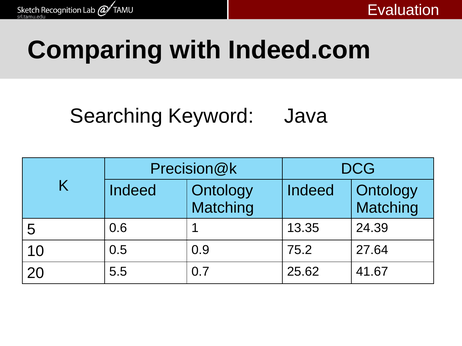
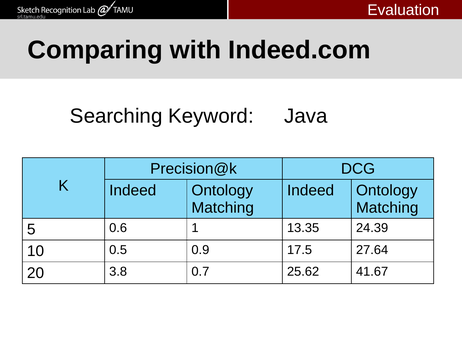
75.2: 75.2 -> 17.5 (300, 250)
5.5: 5.5 -> 3.8 (118, 272)
